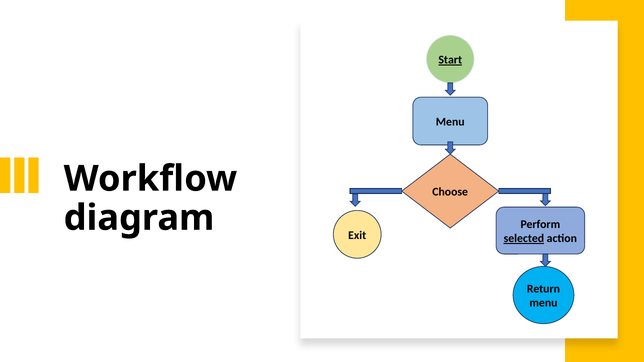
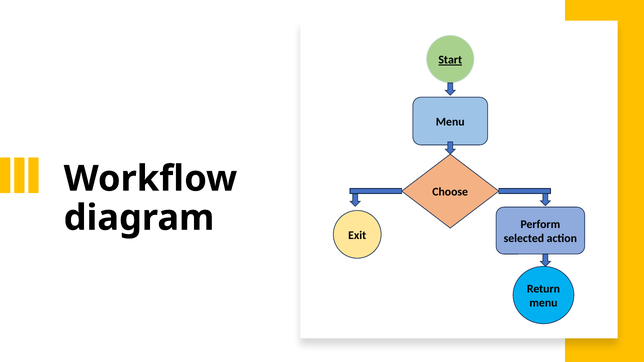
selected underline: present -> none (524, 239)
